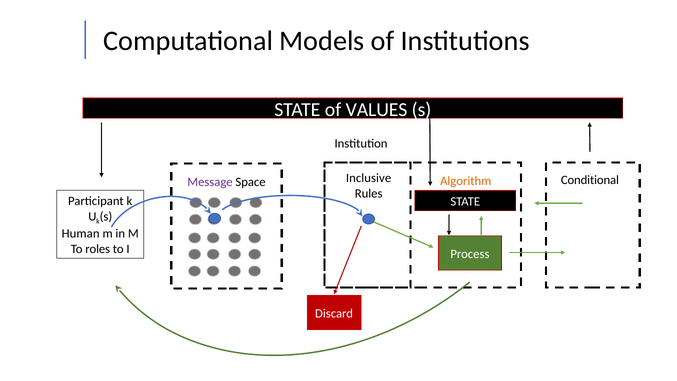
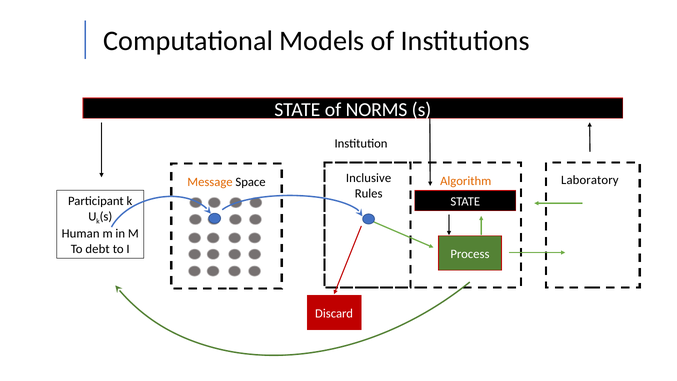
VALUES: VALUES -> NORMS (377, 109)
Conditional: Conditional -> Laboratory (590, 180)
Message colour: purple -> orange (210, 182)
roles: roles -> debt (98, 249)
